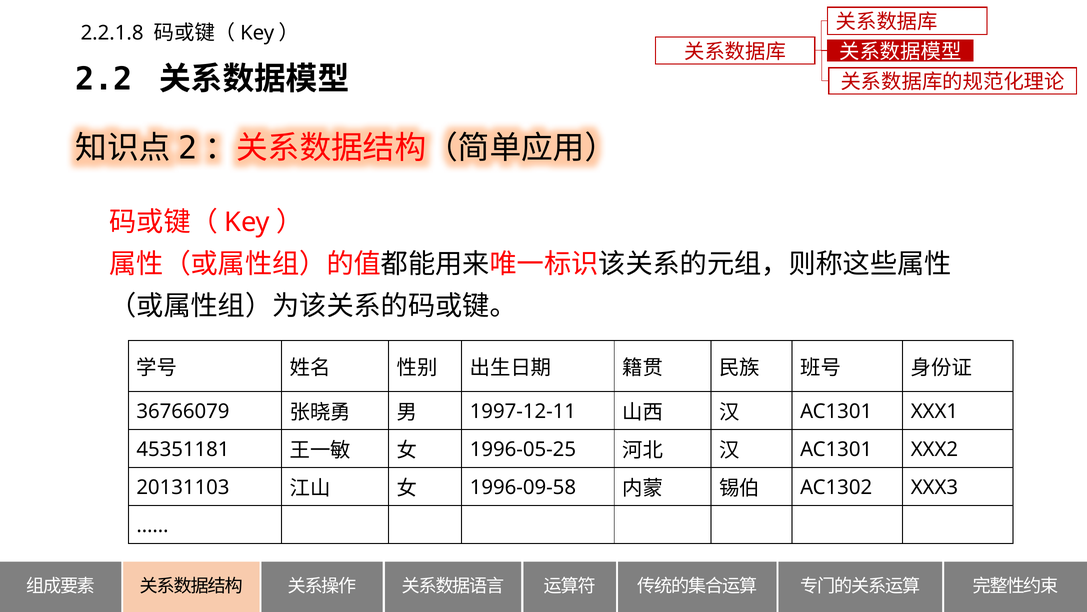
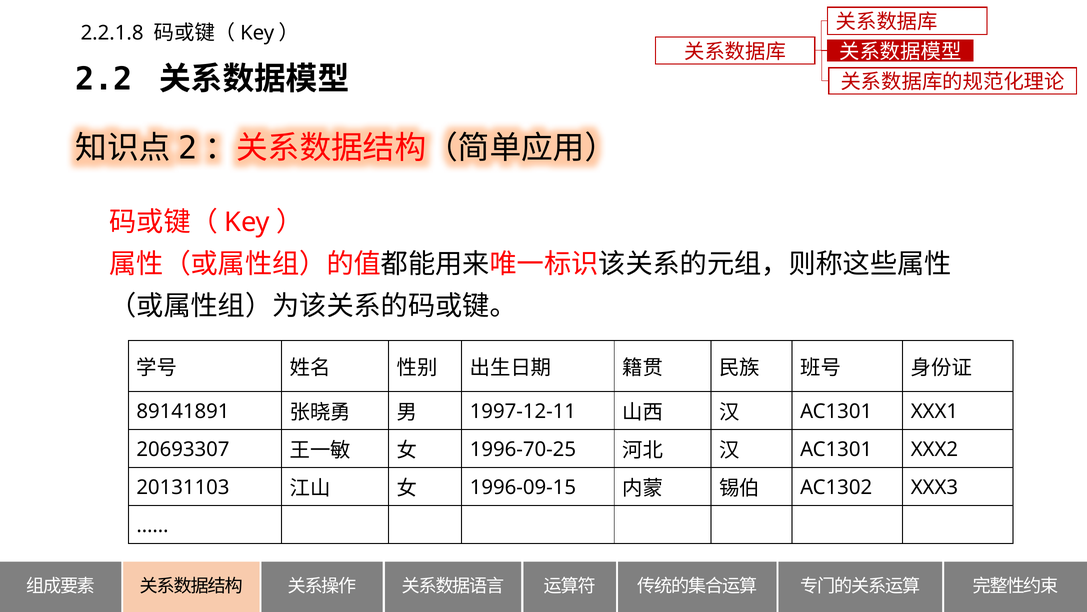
36766079: 36766079 -> 89141891 (183, 411)
45351181: 45351181 -> 20693307 (183, 449)
1996-05-25: 1996-05-25 -> 1996-70-25 (523, 449)
1996-09-58: 1996-09-58 -> 1996-09-15 (523, 487)
